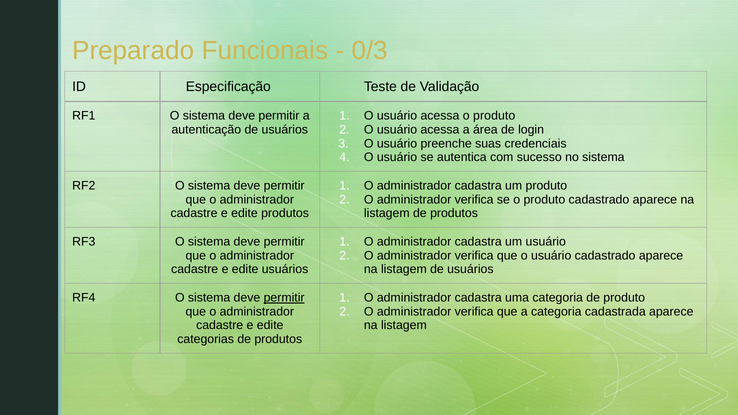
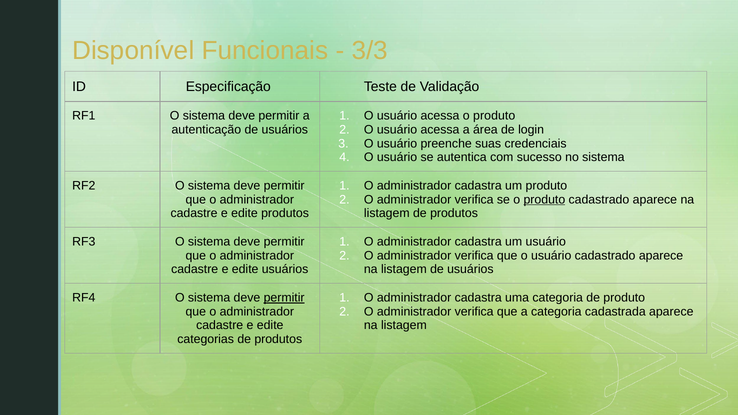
Preparado: Preparado -> Disponível (133, 51)
0/3: 0/3 -> 3/3 (370, 51)
produto underline: none -> present (544, 200)
